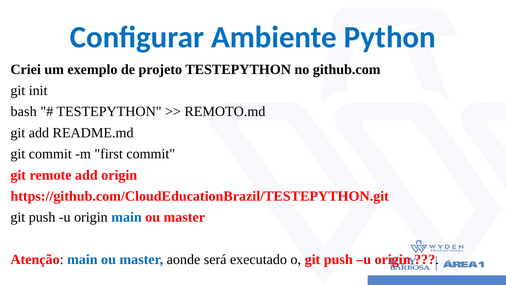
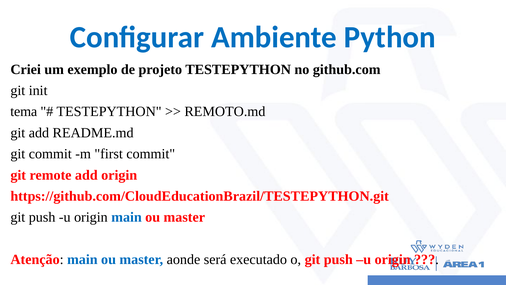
bash: bash -> tema (24, 112)
